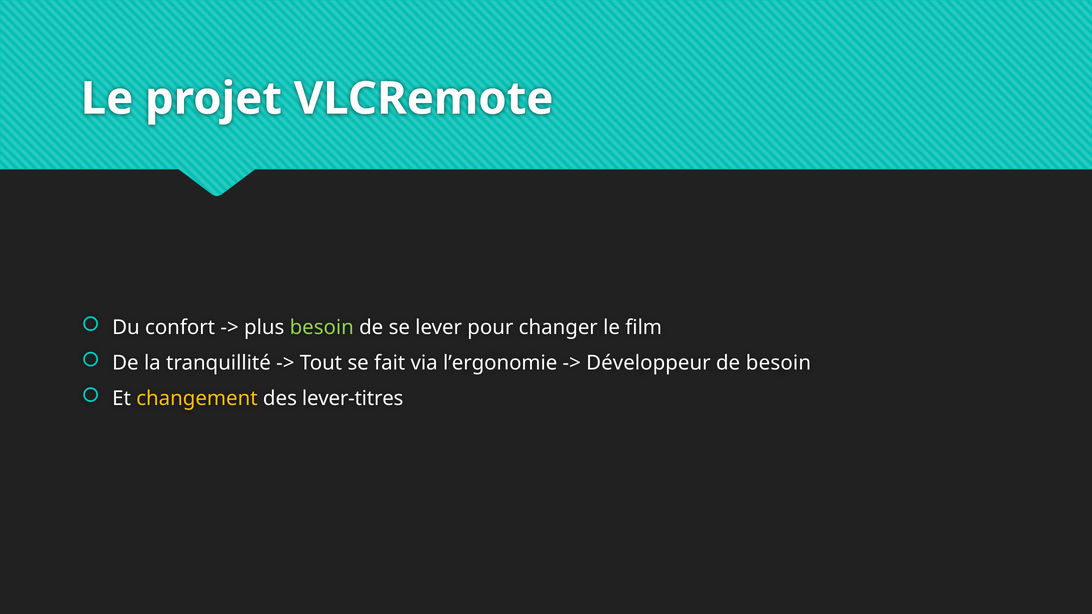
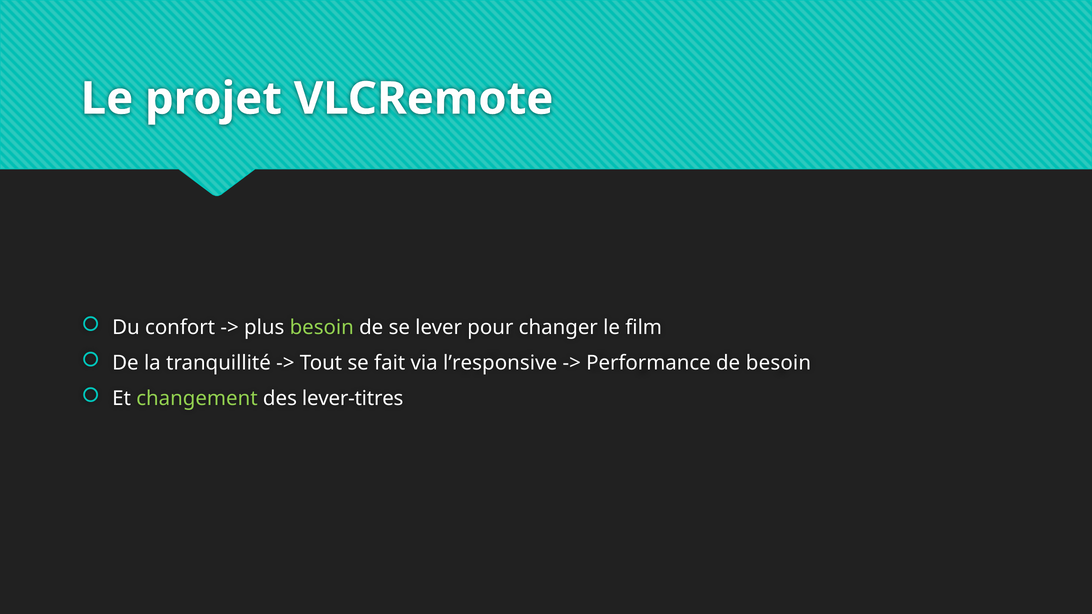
l’ergonomie: l’ergonomie -> l’responsive (500, 363)
Développeur: Développeur -> Performance (648, 363)
changement colour: yellow -> light green (197, 399)
